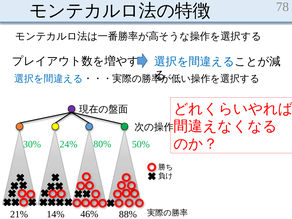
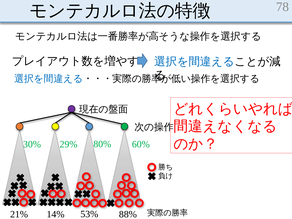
24%: 24% -> 29% (69, 144)
50%: 50% -> 60% (141, 144)
46%: 46% -> 53% (89, 214)
